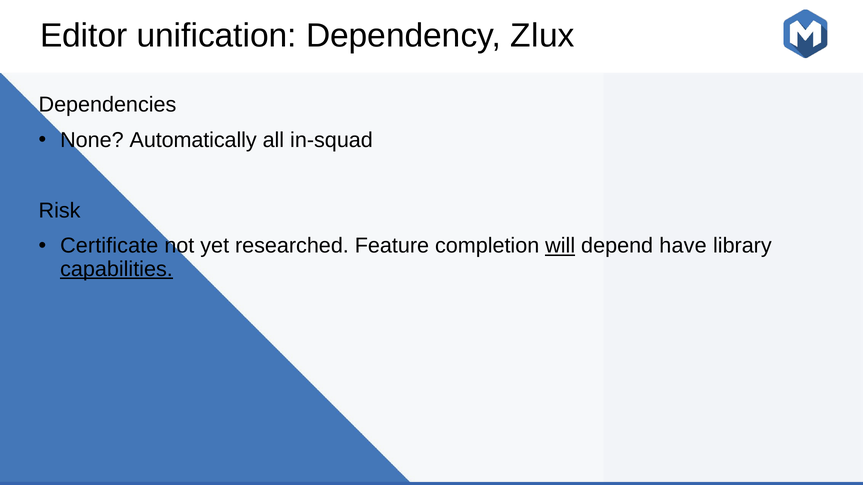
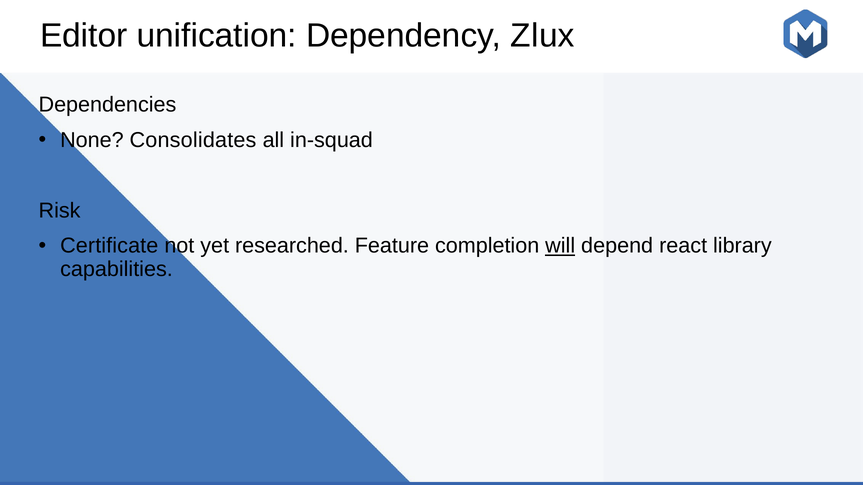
Automatically: Automatically -> Consolidates (193, 140)
have: have -> react (683, 246)
capabilities underline: present -> none (116, 269)
